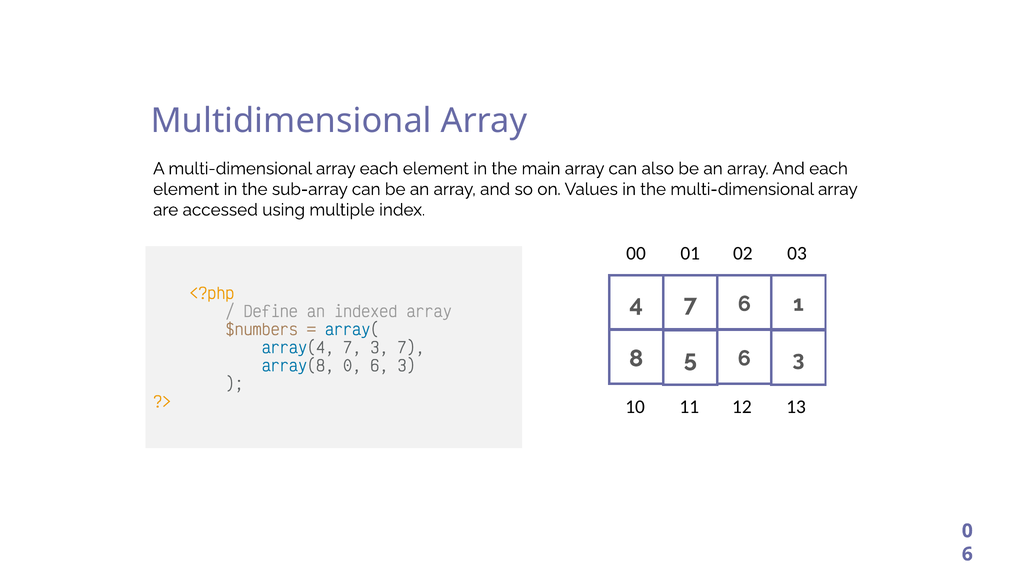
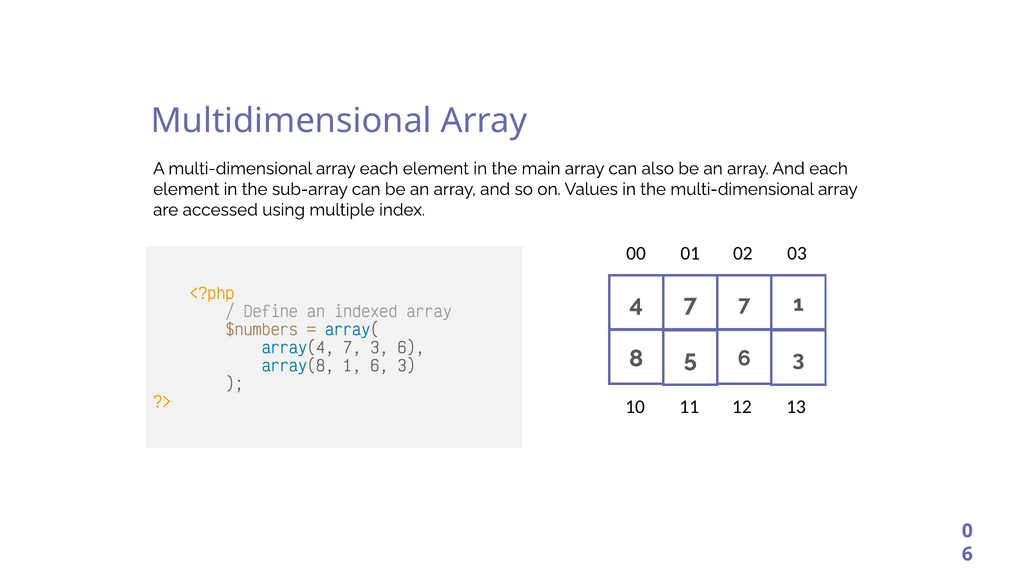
7 6: 6 -> 7 (744, 304)
3 7: 7 -> 6 (411, 348)
array(8 0: 0 -> 1 (352, 366)
